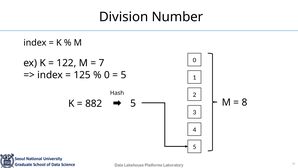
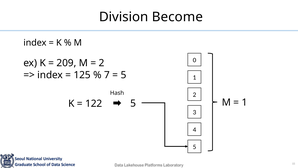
Number: Number -> Become (177, 17)
122: 122 -> 209 (66, 63)
7: 7 -> 2 (102, 63)
0: 0 -> 7 (107, 75)
8: 8 -> 1 (244, 102)
882: 882 -> 122 (94, 104)
